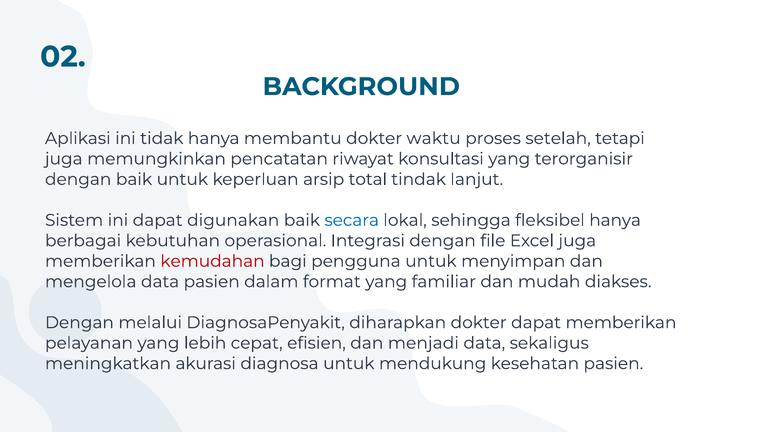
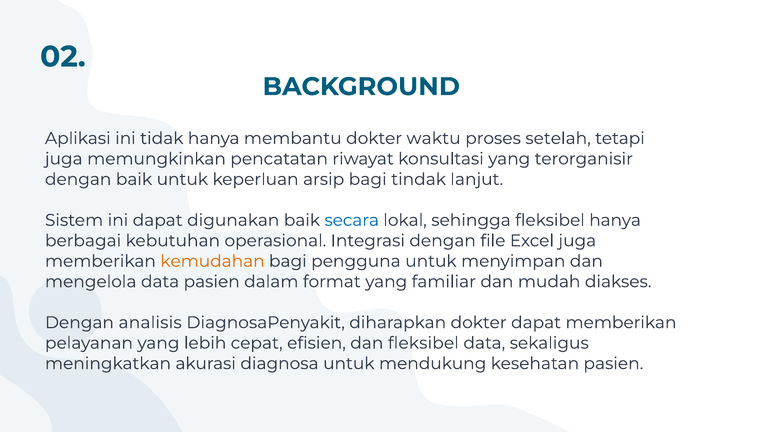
arsip total: total -> bagi (368, 179)
kemudahan colour: red -> orange (212, 261)
melalui: melalui -> analisis (150, 323)
dan menjadi: menjadi -> fleksibel (423, 343)
